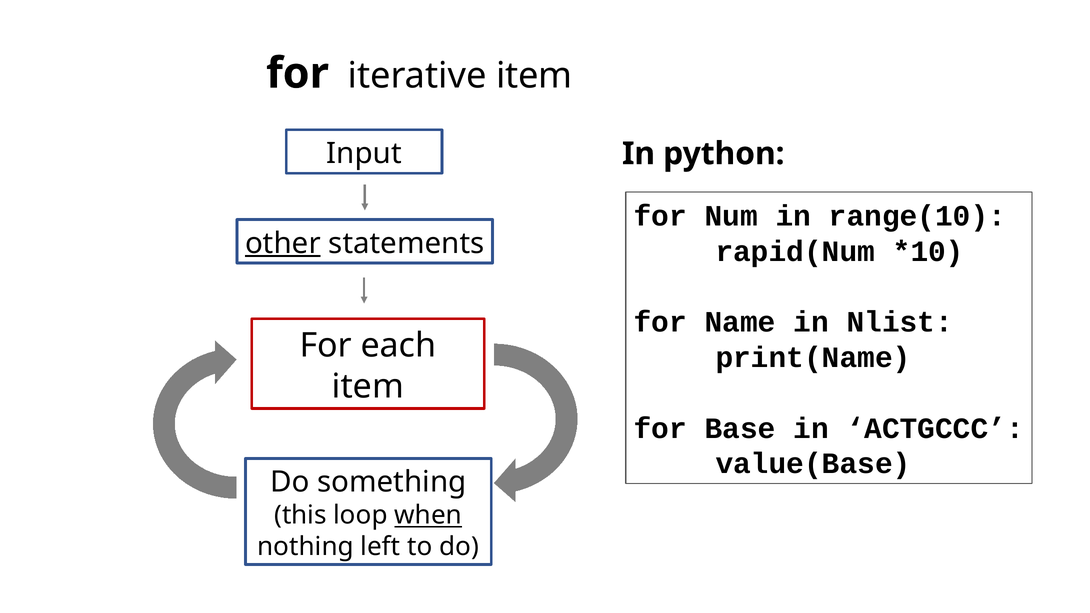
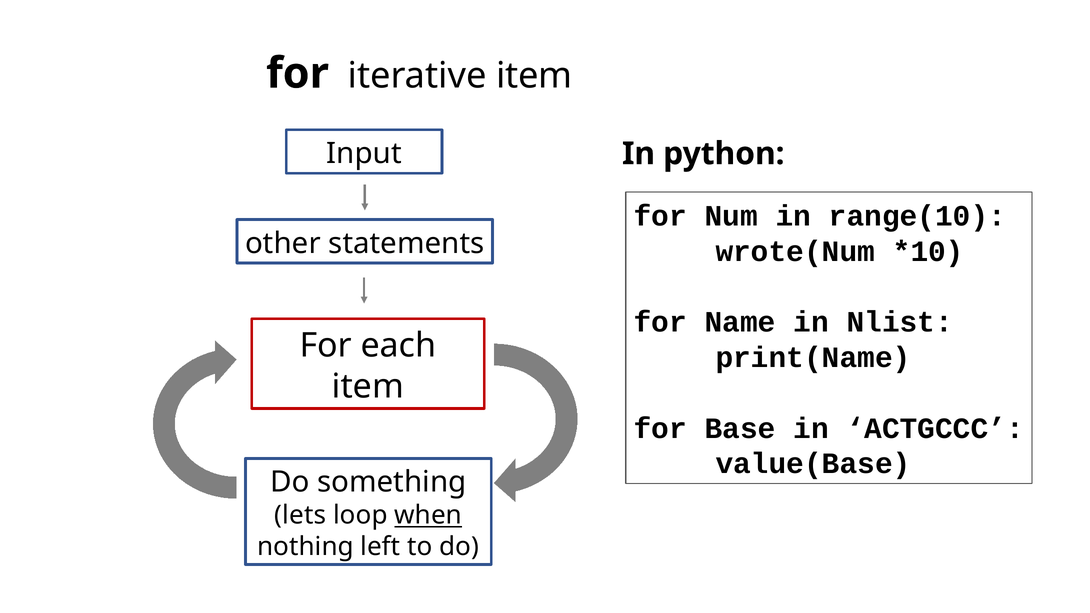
other underline: present -> none (283, 243)
rapid(Num: rapid(Num -> wrote(Num (795, 251)
this: this -> lets (300, 515)
